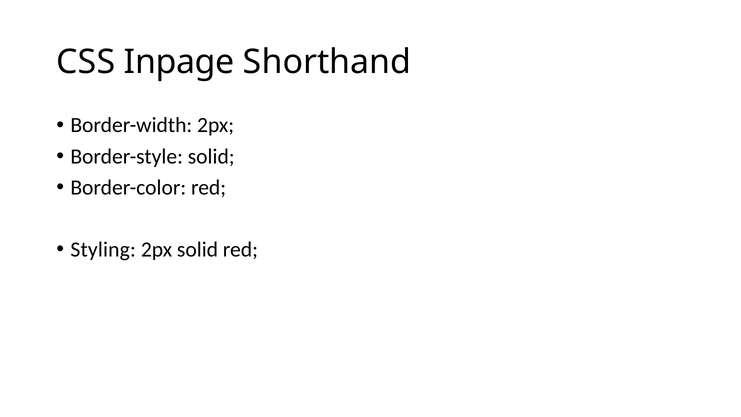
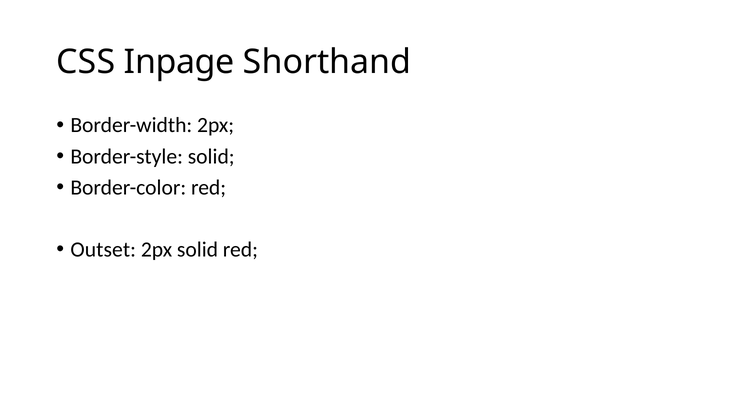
Styling: Styling -> Outset (103, 250)
